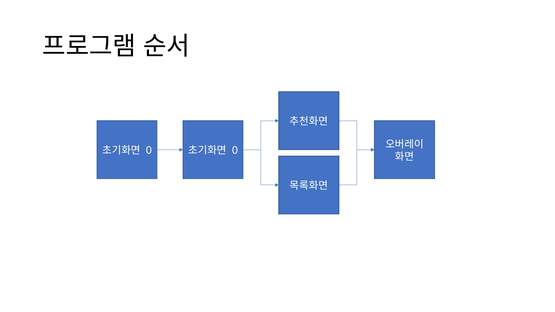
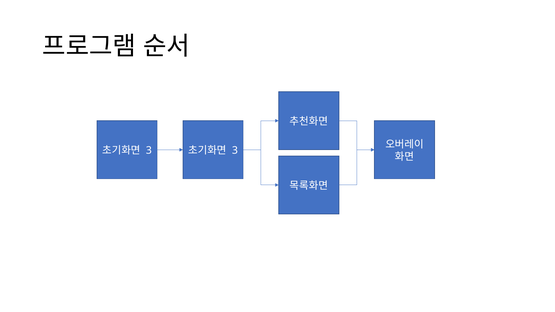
0: 0 -> 3 (149, 151)
0: 0 -> 3 (235, 151)
